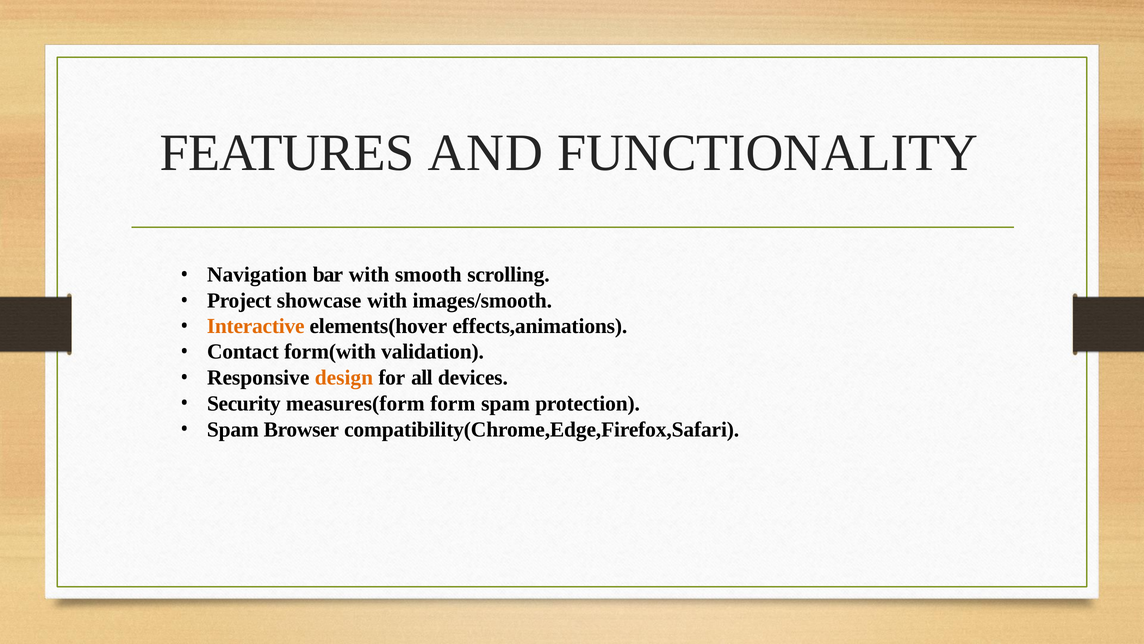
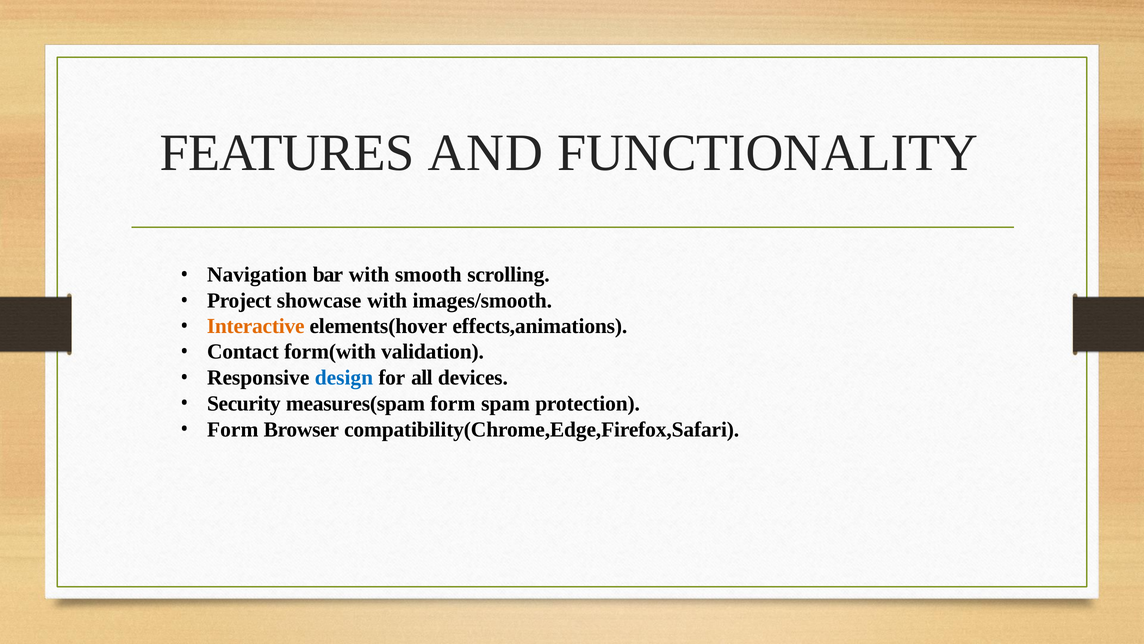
design colour: orange -> blue (344, 377)
measures(form: measures(form -> measures(spam (355, 403)
Spam: Spam -> Form (233, 429)
